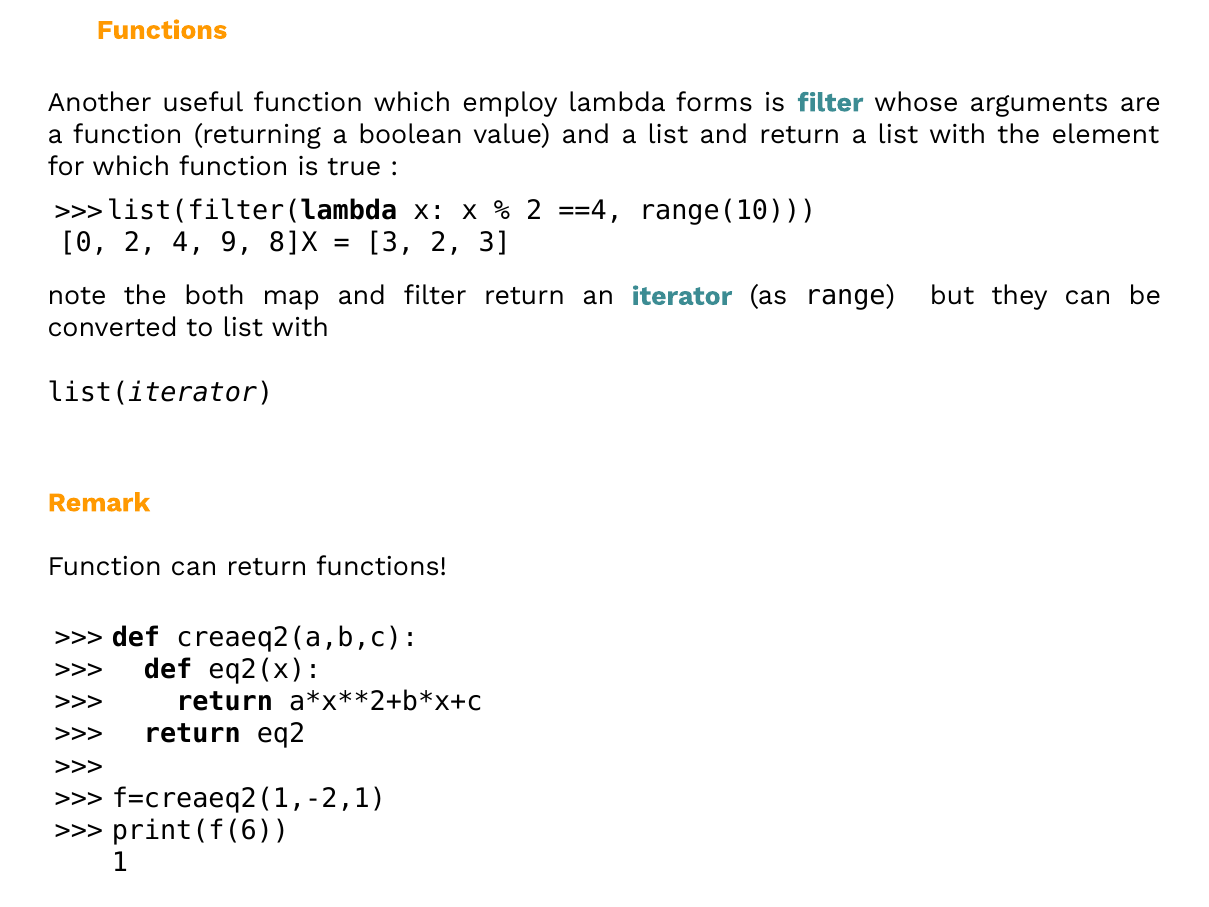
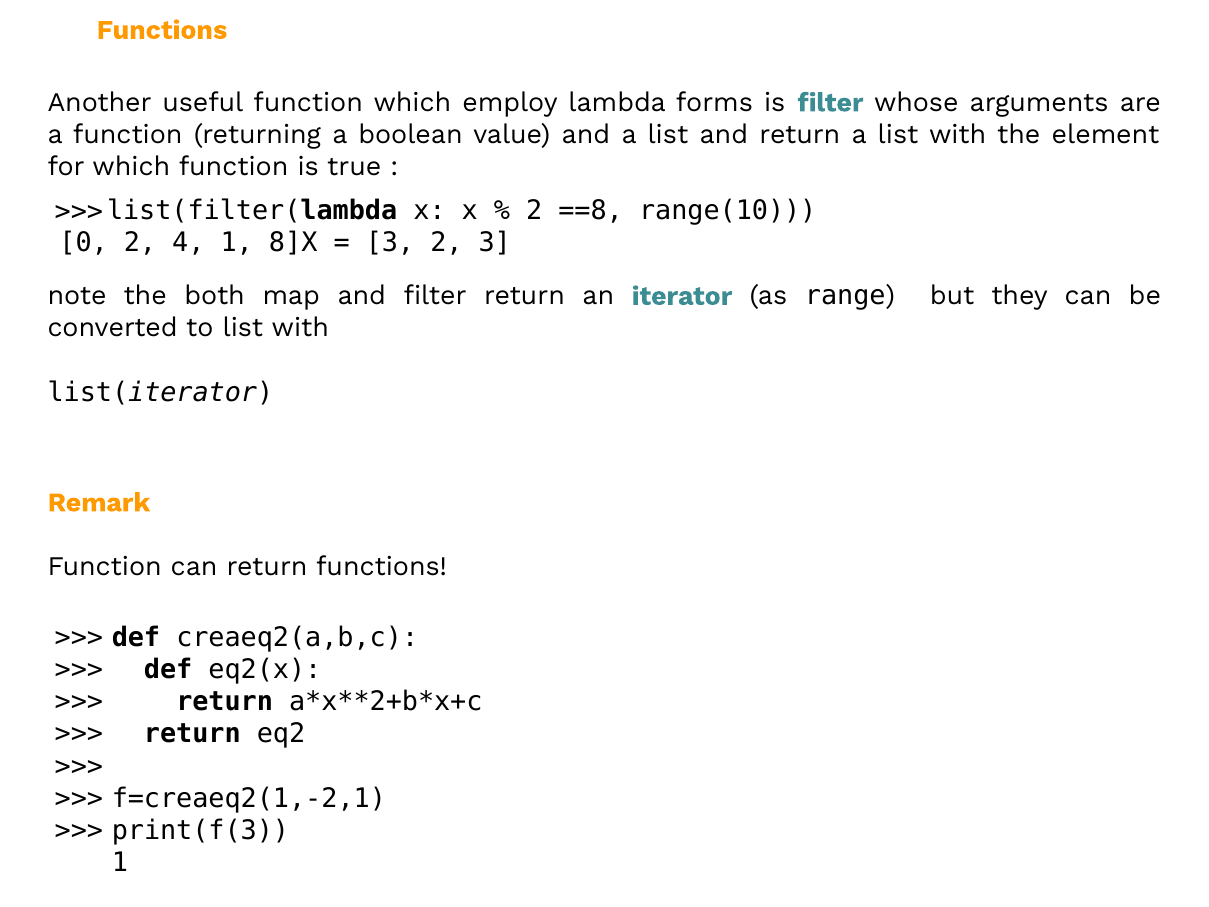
==4: ==4 -> ==8 (591, 211)
4 9: 9 -> 1 (237, 243)
print(f(6: print(f(6 -> print(f(3 (200, 830)
